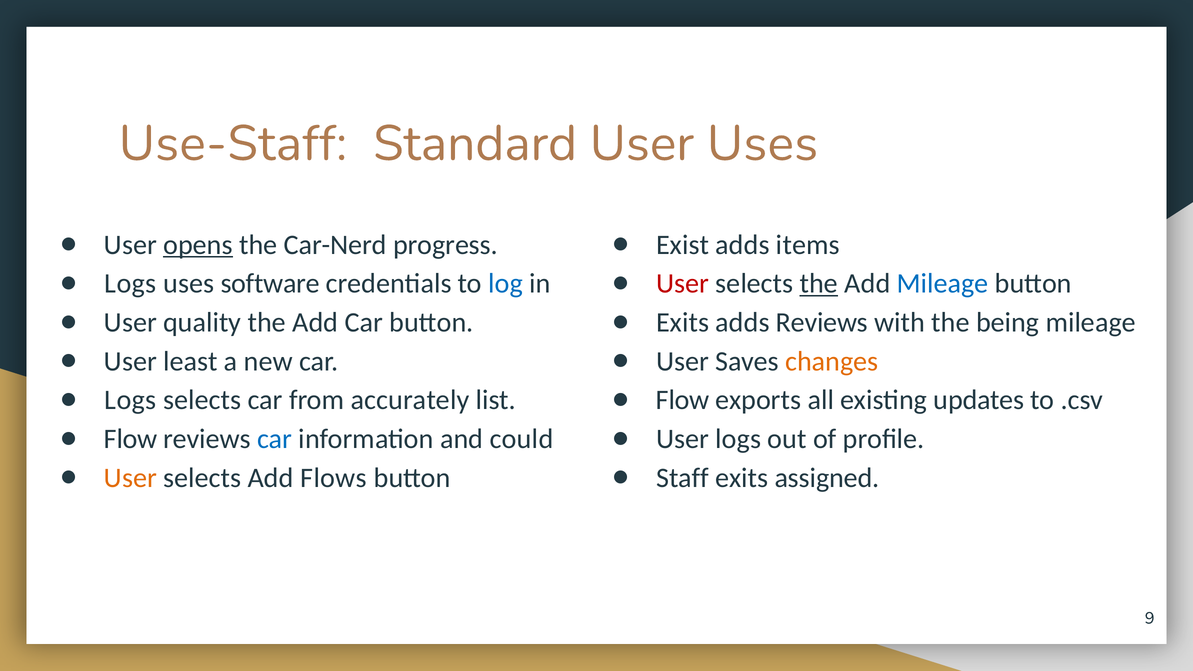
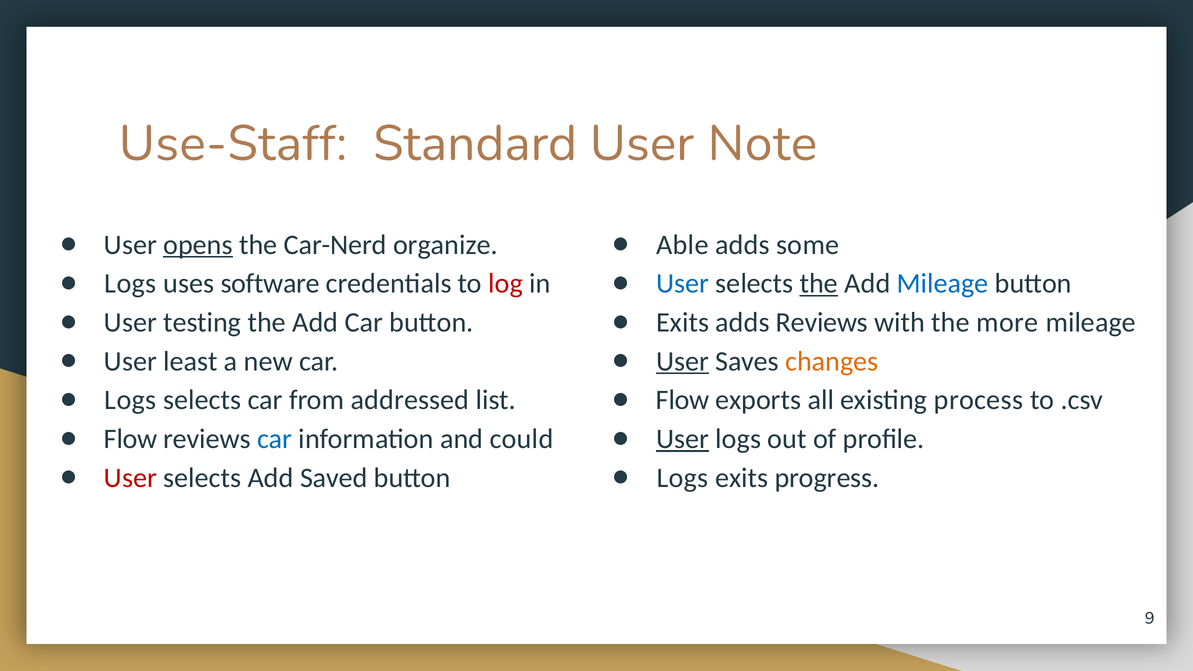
User Uses: Uses -> Note (762, 144)
progress: progress -> organize (445, 245)
Exist: Exist -> Able (682, 245)
items: items -> some (808, 245)
log colour: blue -> red (506, 284)
User colour: red -> blue (683, 284)
quality: quality -> testing (202, 322)
being: being -> more (1007, 322)
User underline: none -> present (683, 361)
accurately: accurately -> addressed (410, 400)
updates: updates -> process (979, 400)
User underline: none -> present (683, 439)
User colour: orange -> red (130, 478)
Flows: Flows -> Saved (334, 478)
Staff: Staff -> Logs (682, 478)
assigned: assigned -> progress (827, 478)
